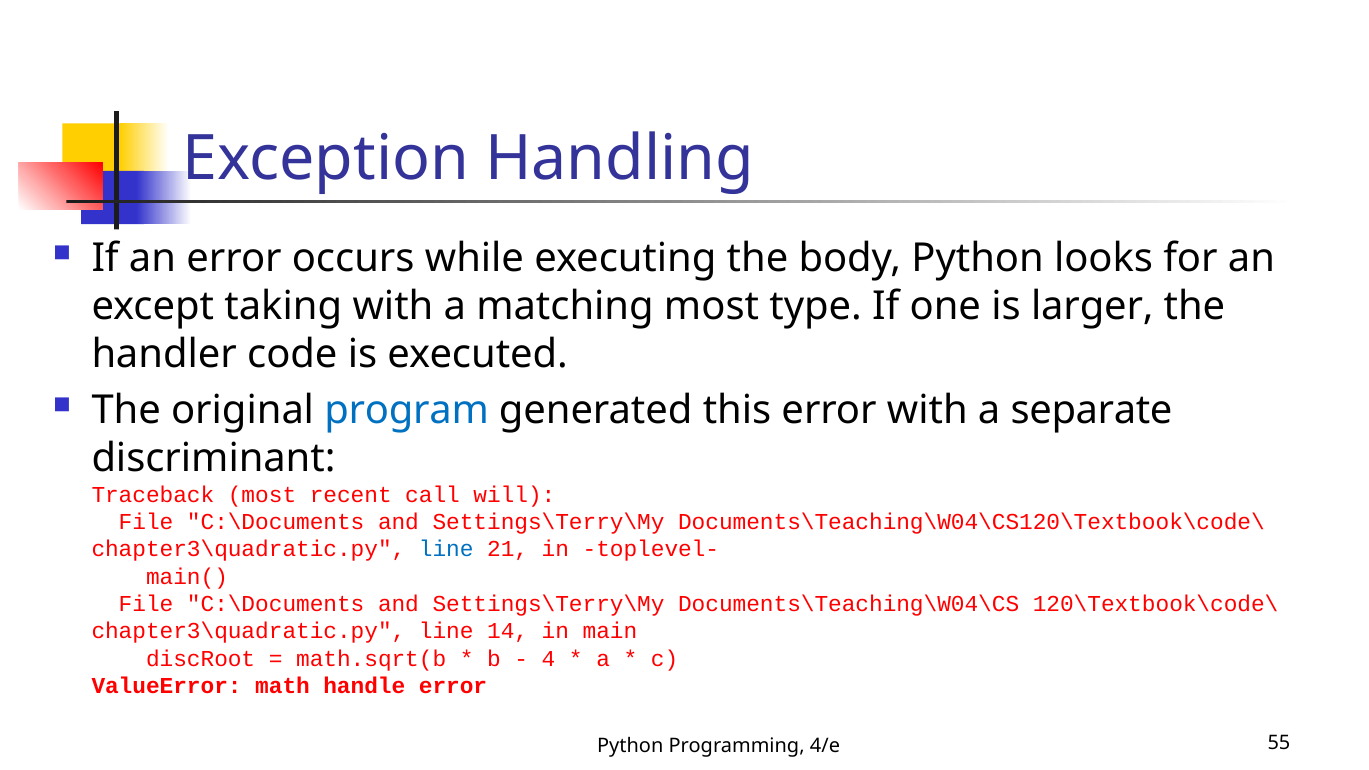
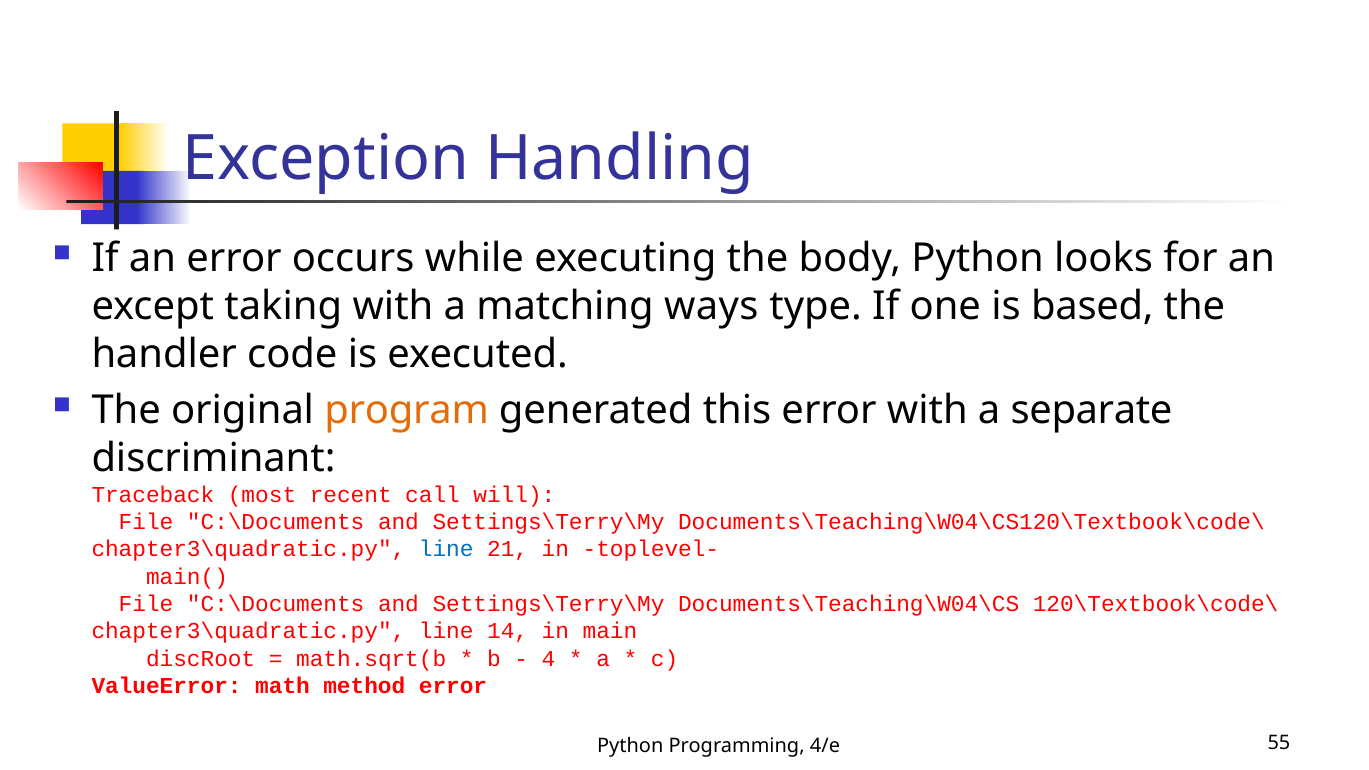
matching most: most -> ways (711, 306)
larger: larger -> based (1092, 306)
program colour: blue -> orange (407, 410)
handle: handle -> method (364, 686)
